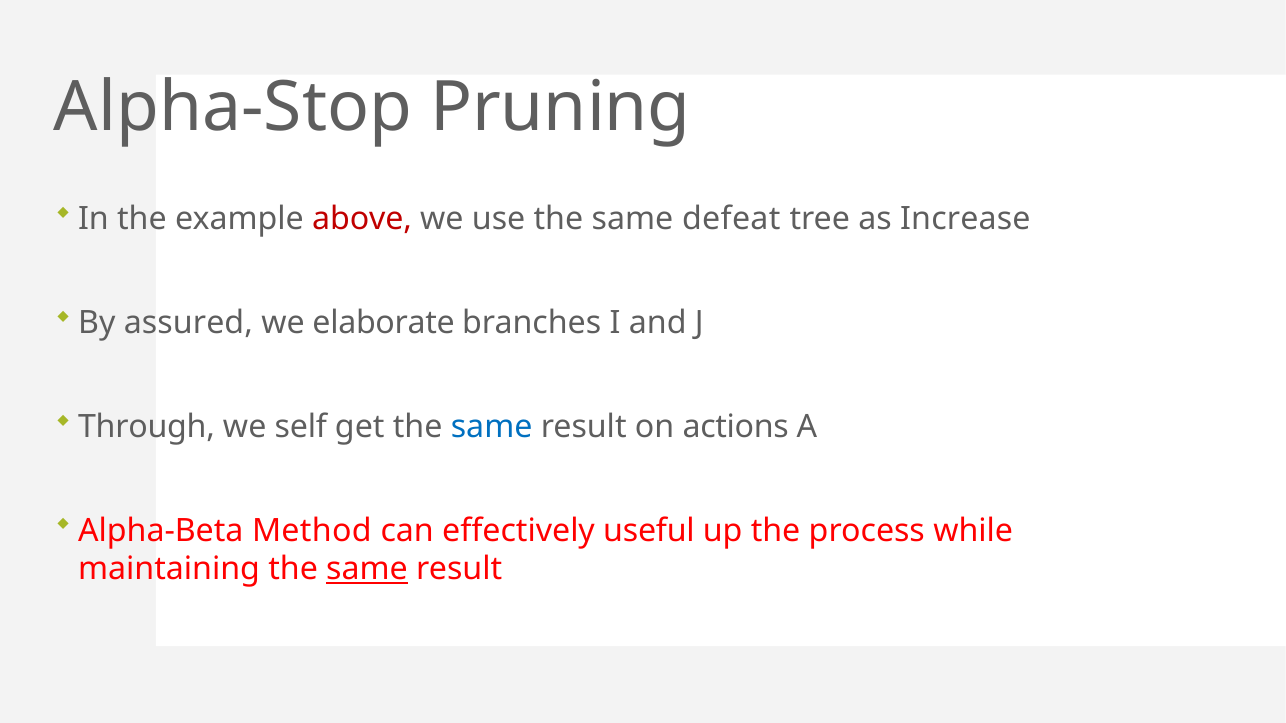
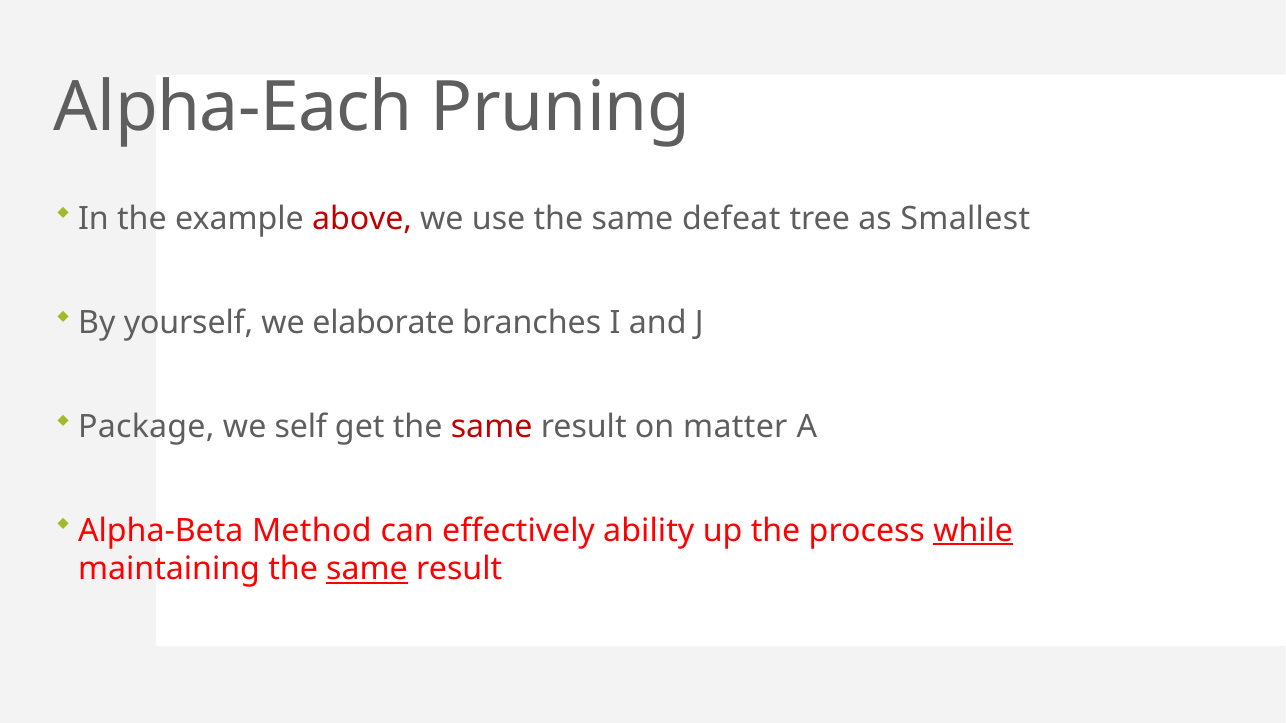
Alpha-Stop: Alpha-Stop -> Alpha-Each (233, 108)
Increase: Increase -> Smallest (965, 219)
assured: assured -> yourself (188, 323)
Through: Through -> Package (146, 427)
same colour: blue -> red (492, 427)
actions: actions -> matter (735, 427)
useful: useful -> ability (649, 531)
while underline: none -> present (973, 531)
